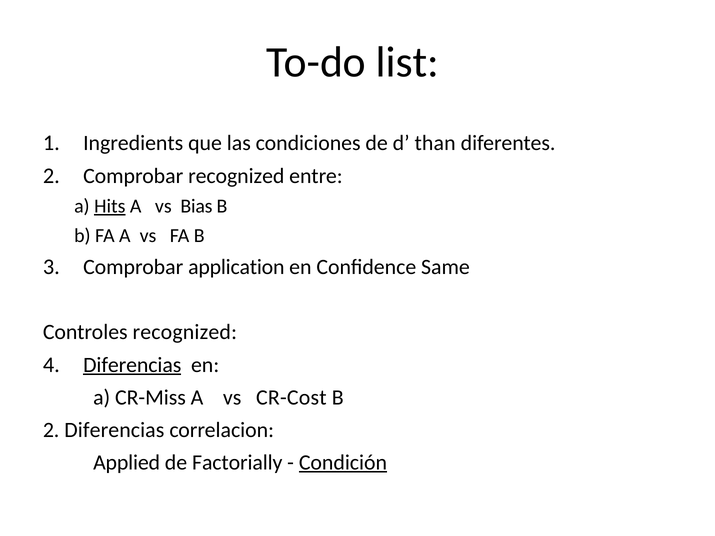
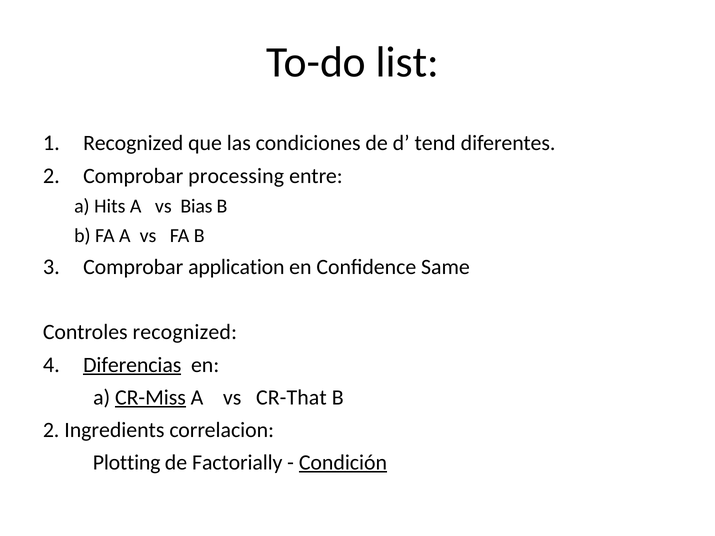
Ingredients: Ingredients -> Recognized (133, 143)
than: than -> tend (435, 143)
Comprobar recognized: recognized -> processing (236, 176)
Hits underline: present -> none (110, 206)
CR-Miss underline: none -> present (150, 398)
CR-Cost: CR-Cost -> CR-That (291, 398)
2 Diferencias: Diferencias -> Ingredients (114, 430)
Applied: Applied -> Plotting (127, 463)
